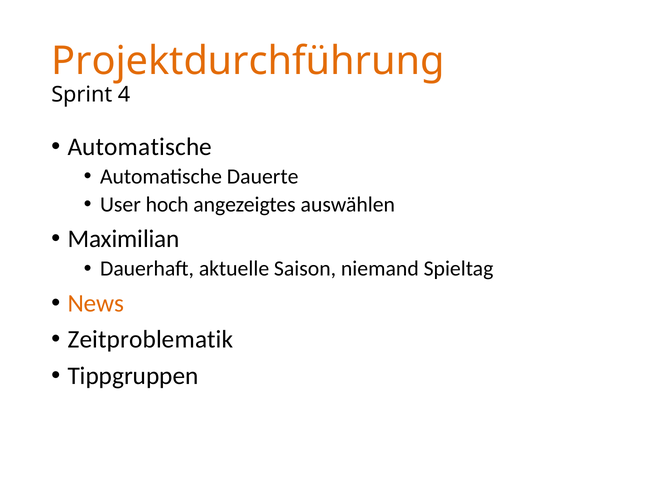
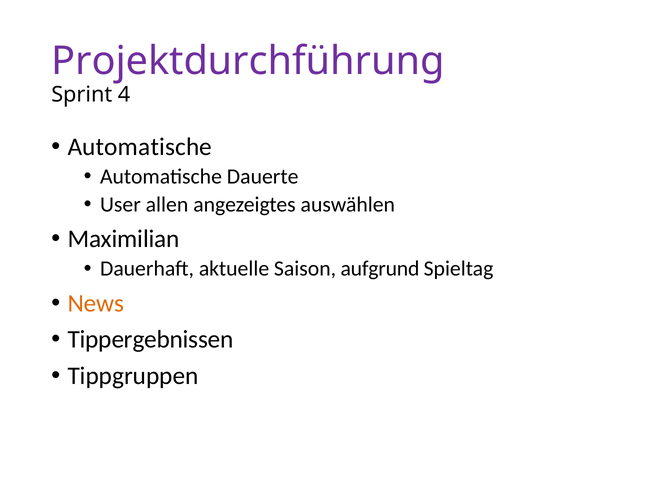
Projektdurchführung colour: orange -> purple (248, 61)
hoch: hoch -> allen (167, 205)
niemand: niemand -> aufgrund (380, 269)
Zeitproblematik: Zeitproblematik -> Tippergebnissen (151, 340)
